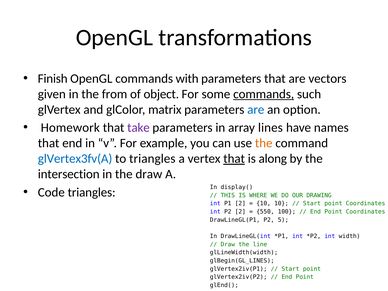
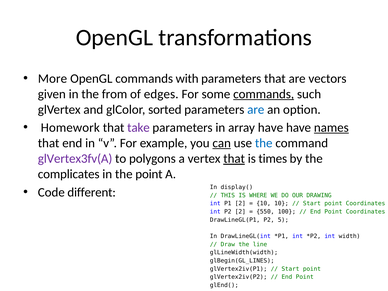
Finish: Finish -> More (53, 79)
object: object -> edges (161, 94)
matrix: matrix -> sorted (165, 110)
array lines: lines -> have (270, 128)
names underline: none -> present (331, 128)
can underline: none -> present (222, 143)
the colour: orange -> blue (264, 143)
glVertex3fv(A colour: blue -> purple (75, 159)
to triangles: triangles -> polygons (152, 159)
along: along -> times (273, 159)
intersection: intersection -> complicates (69, 174)
the draw: draw -> point (149, 174)
Code triangles: triangles -> different (92, 192)
